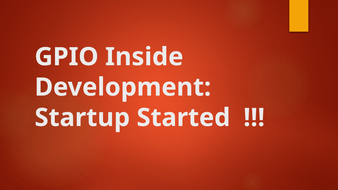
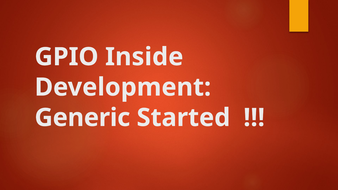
Startup: Startup -> Generic (82, 118)
